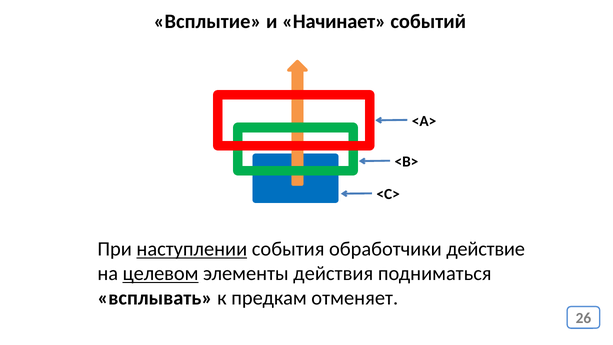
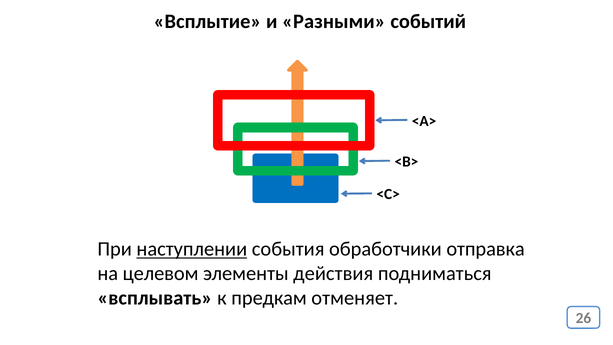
Начинает: Начинает -> Разными (334, 21)
действие: действие -> отправка (486, 249)
целевом underline: present -> none (161, 274)
